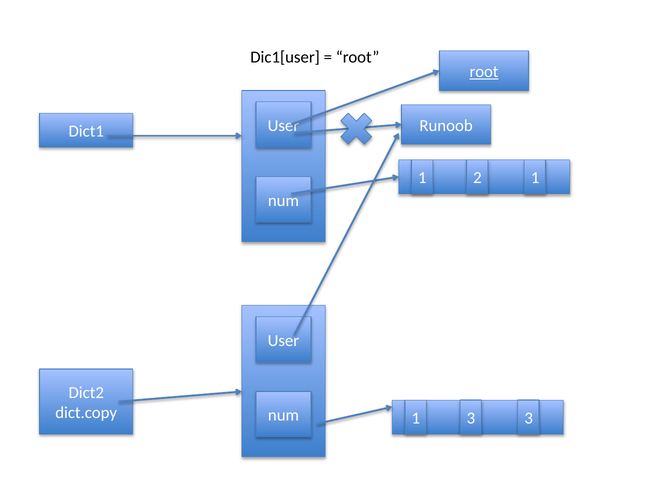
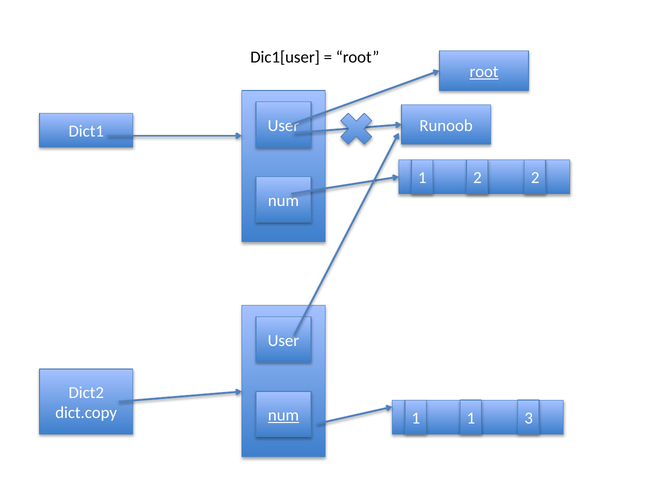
2 1: 1 -> 2 (535, 178)
num underline: none -> present (283, 415)
1 3: 3 -> 1 (471, 418)
